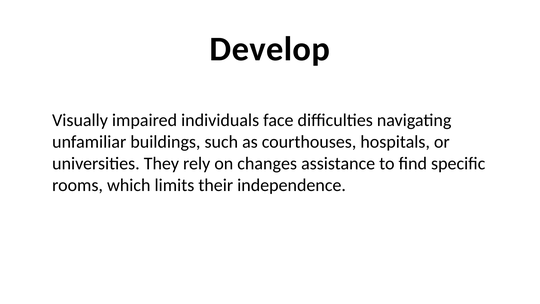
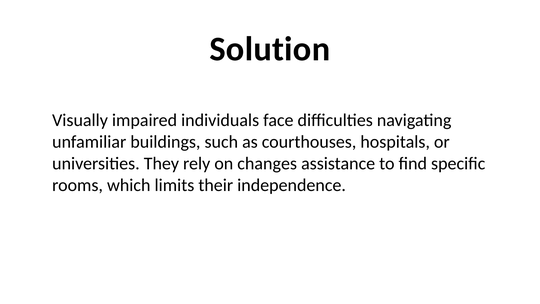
Develop: Develop -> Solution (270, 49)
